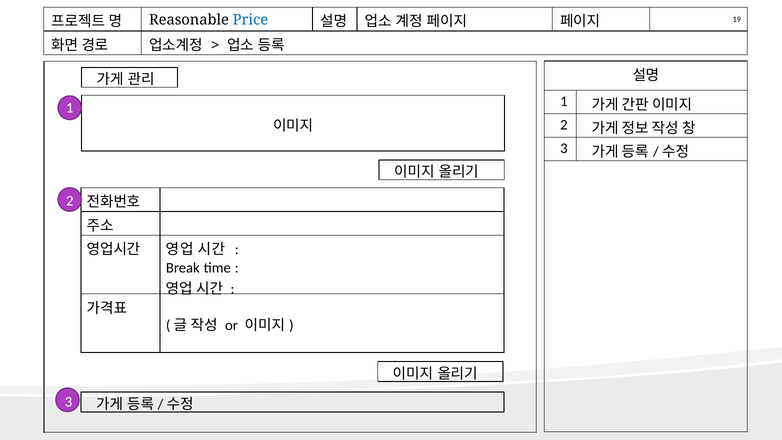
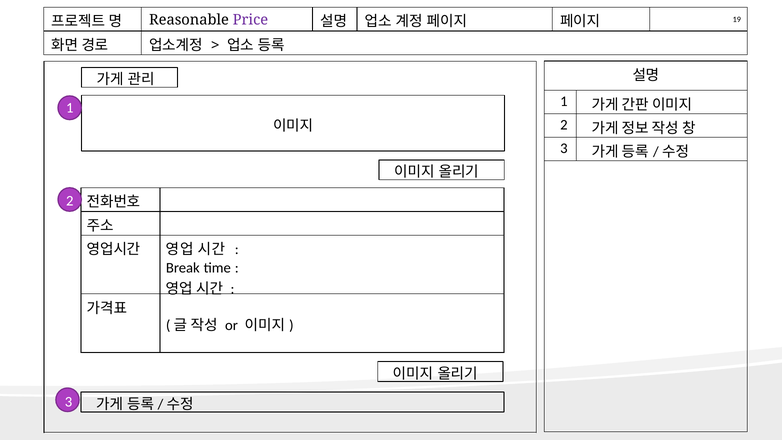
Price colour: blue -> purple (250, 20)
